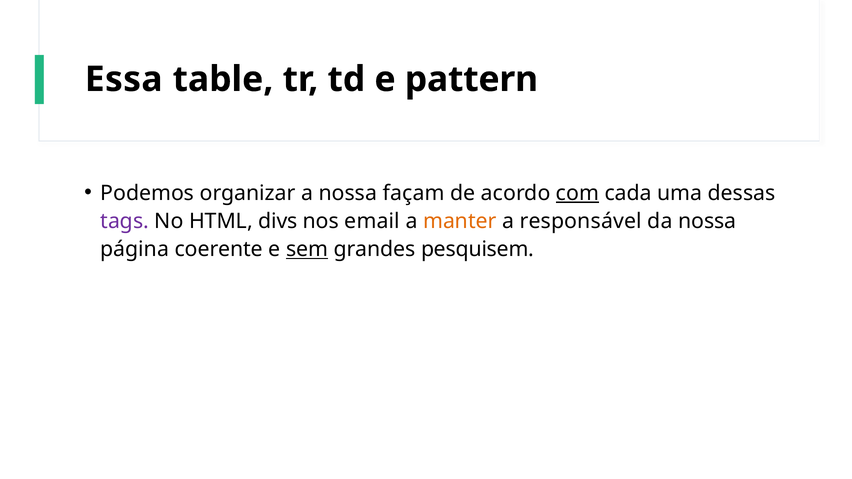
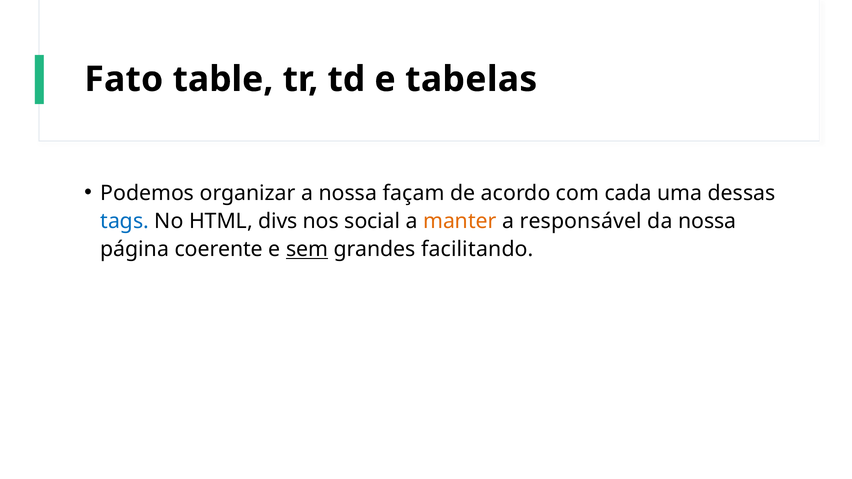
Essa: Essa -> Fato (124, 79)
pattern: pattern -> tabelas (471, 79)
com underline: present -> none (577, 193)
tags colour: purple -> blue (125, 221)
email: email -> social (372, 221)
pesquisem: pesquisem -> facilitando (477, 249)
